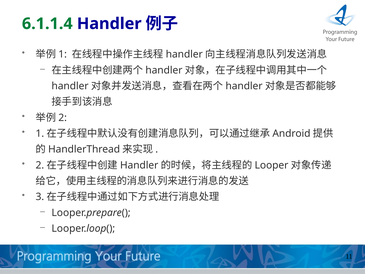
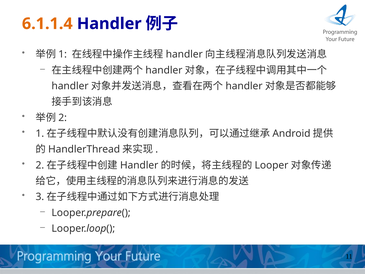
6.1.1.4 colour: green -> orange (47, 24)
